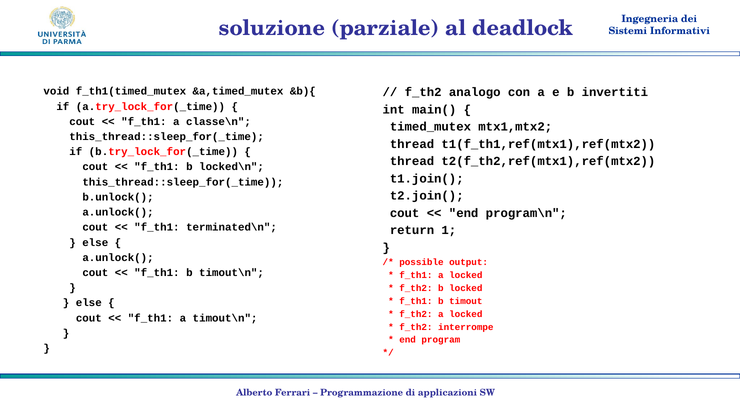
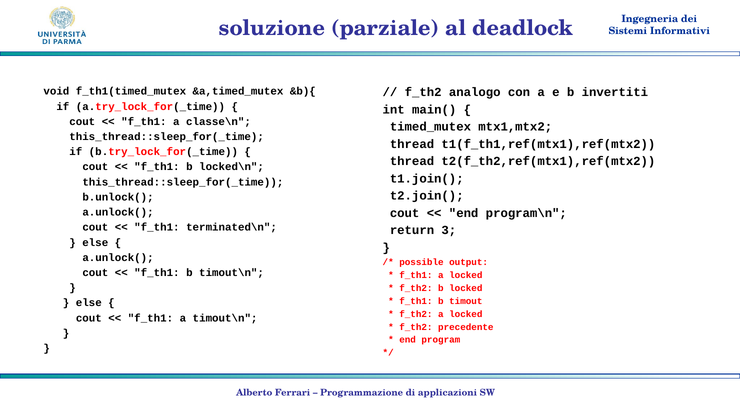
1: 1 -> 3 (449, 231)
interrompe: interrompe -> precedente (466, 327)
